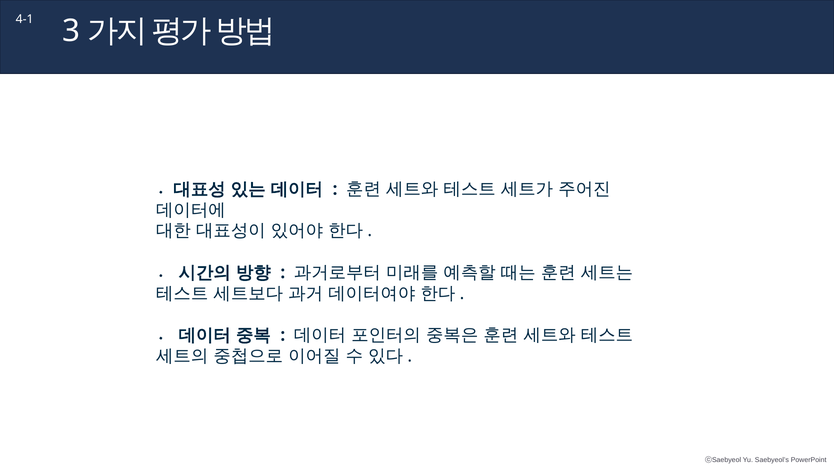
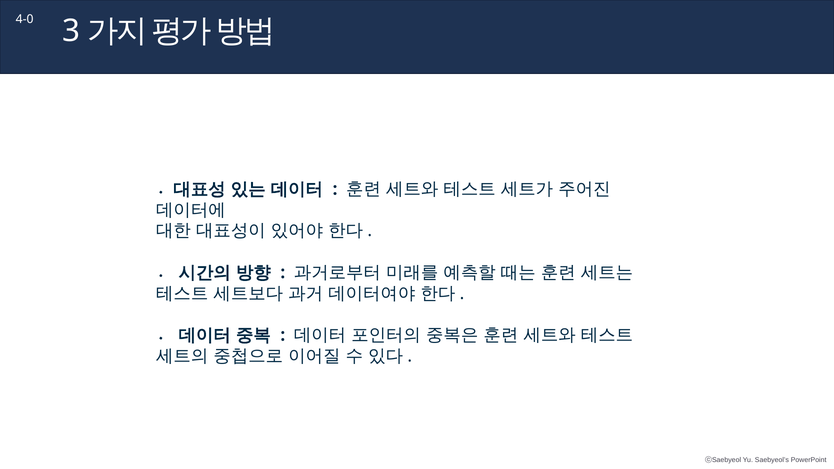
4-1: 4-1 -> 4-0 (25, 19)
